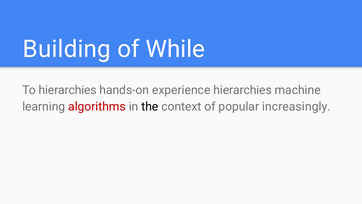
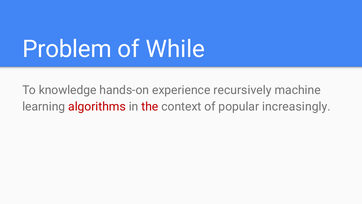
Building: Building -> Problem (67, 49)
To hierarchies: hierarchies -> knowledge (68, 90)
experience hierarchies: hierarchies -> recursively (243, 90)
the colour: black -> red (150, 106)
